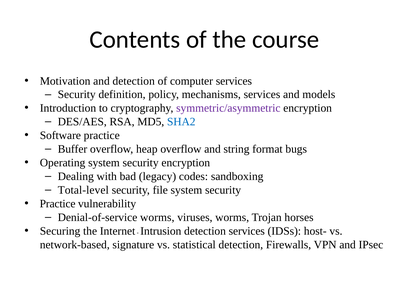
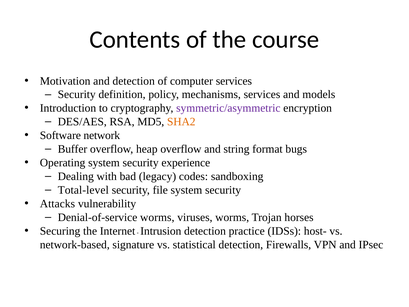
SHA2 colour: blue -> orange (181, 122)
Software practice: practice -> network (102, 135)
security encryption: encryption -> experience (186, 163)
Practice: Practice -> Attacks (57, 204)
detection services: services -> practice (247, 231)
